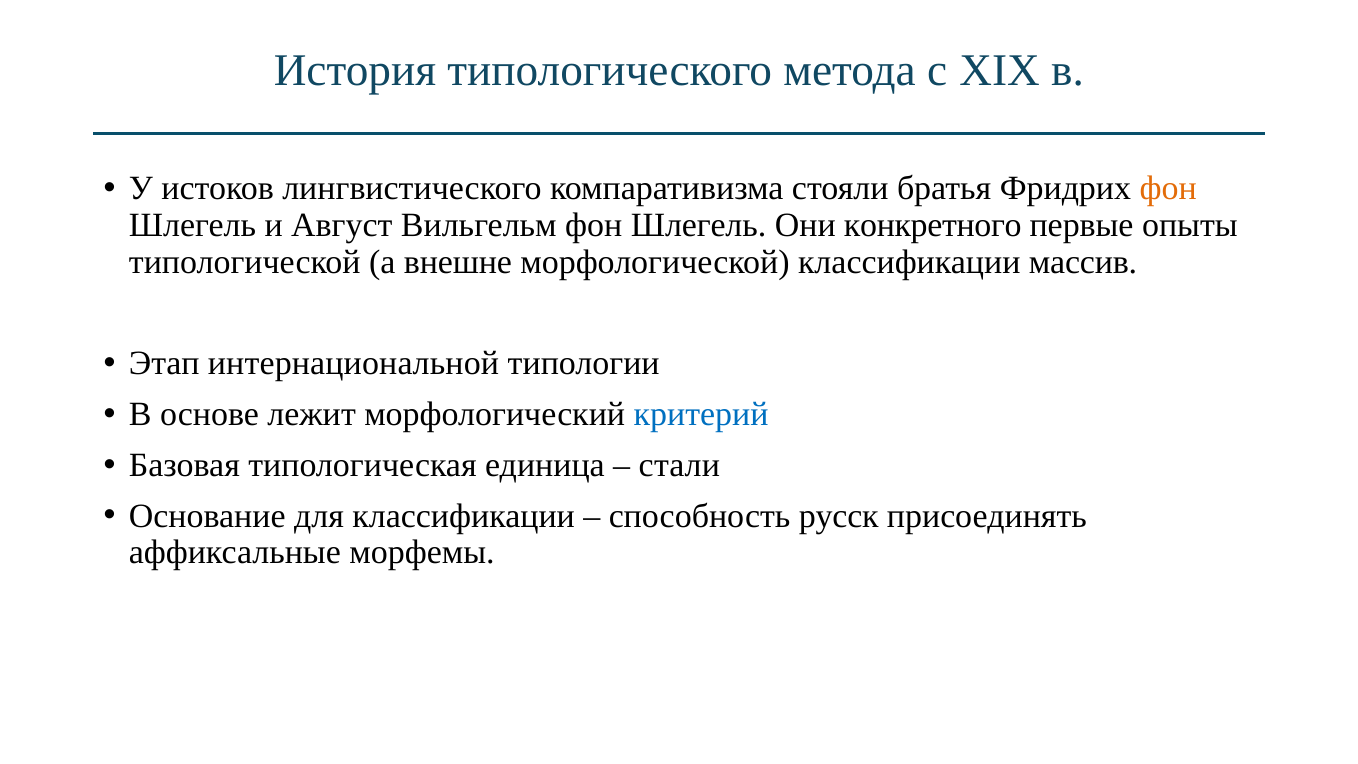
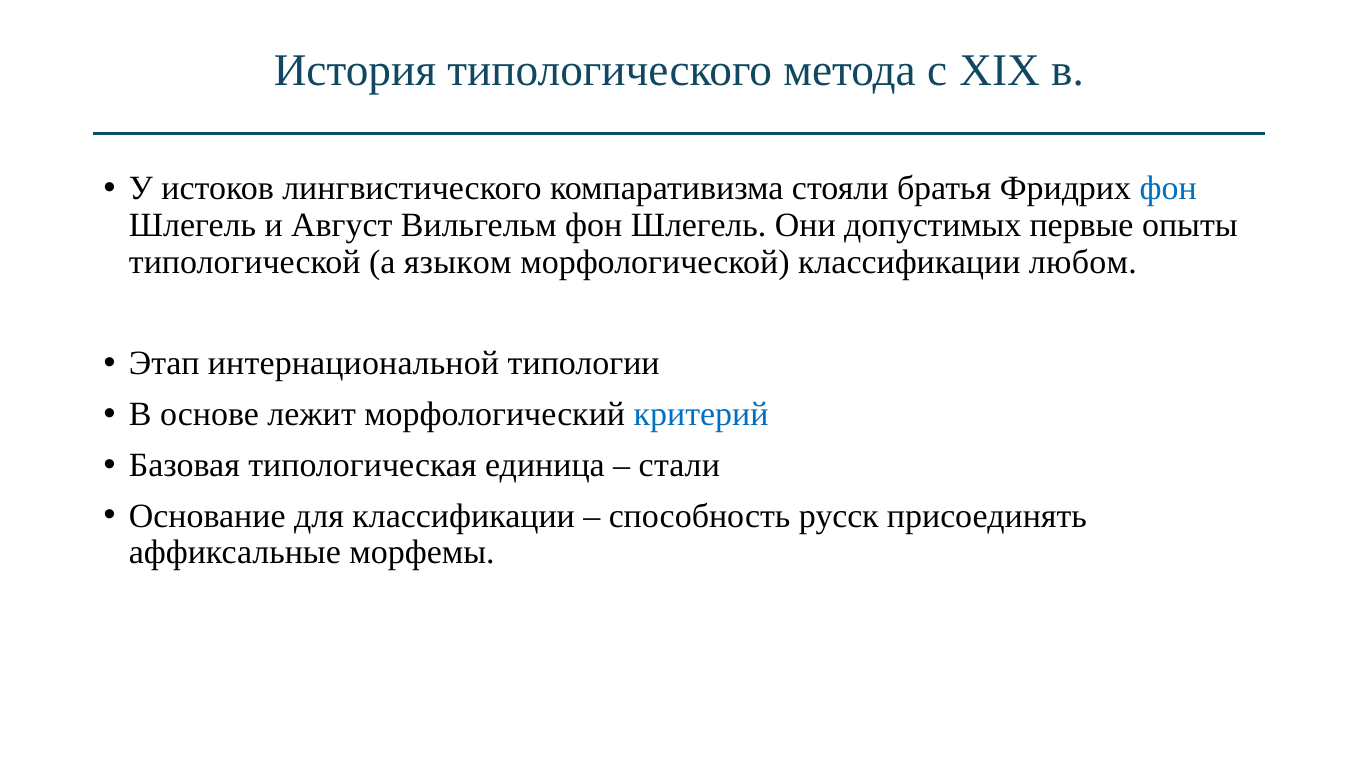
фон colour: orange -> blue (1168, 189)
конкретного: конкретного -> допустимых (933, 225)
внешне: внешне -> языком (458, 262)
массив: массив -> любом (1083, 262)
